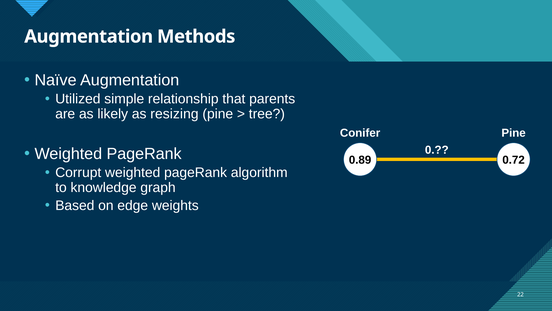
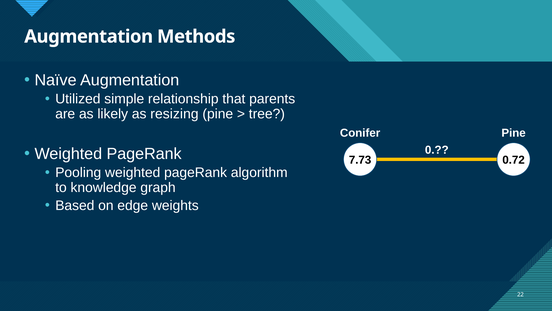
0.89: 0.89 -> 7.73 (360, 160)
Corrupt: Corrupt -> Pooling (78, 172)
